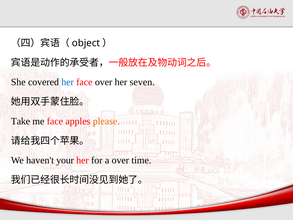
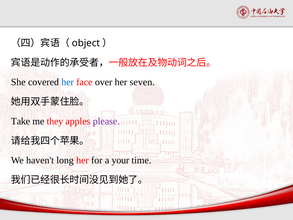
me face: face -> they (55, 121)
please colour: orange -> purple (106, 121)
your: your -> long (65, 160)
a over: over -> your (120, 160)
